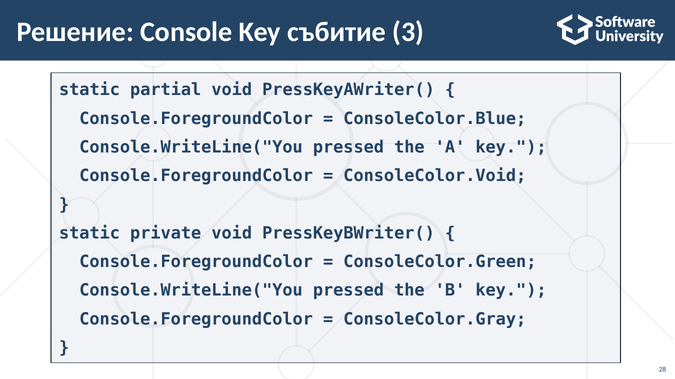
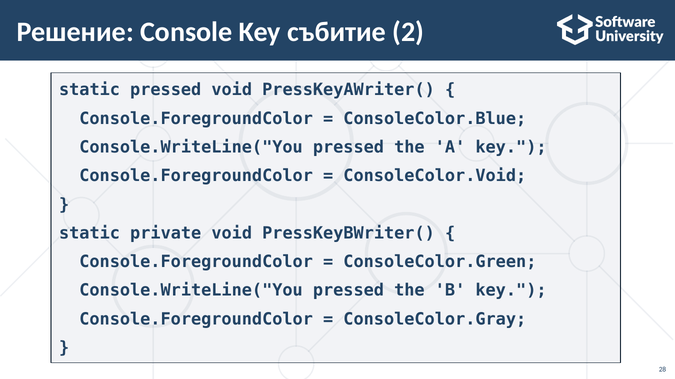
3: 3 -> 2 (408, 32)
static partial: partial -> pressed (166, 90)
